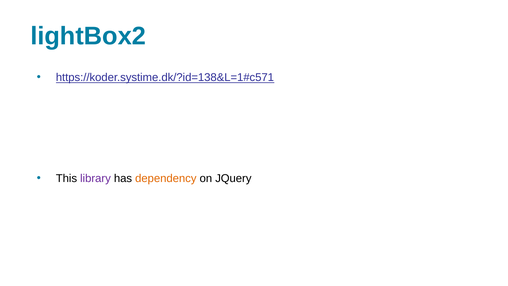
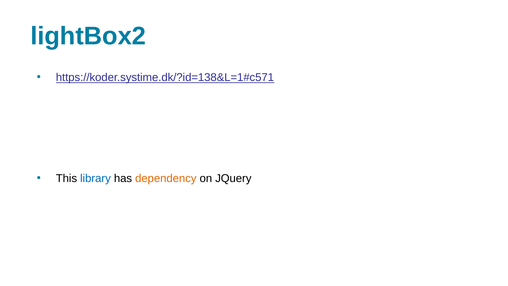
library colour: purple -> blue (95, 178)
